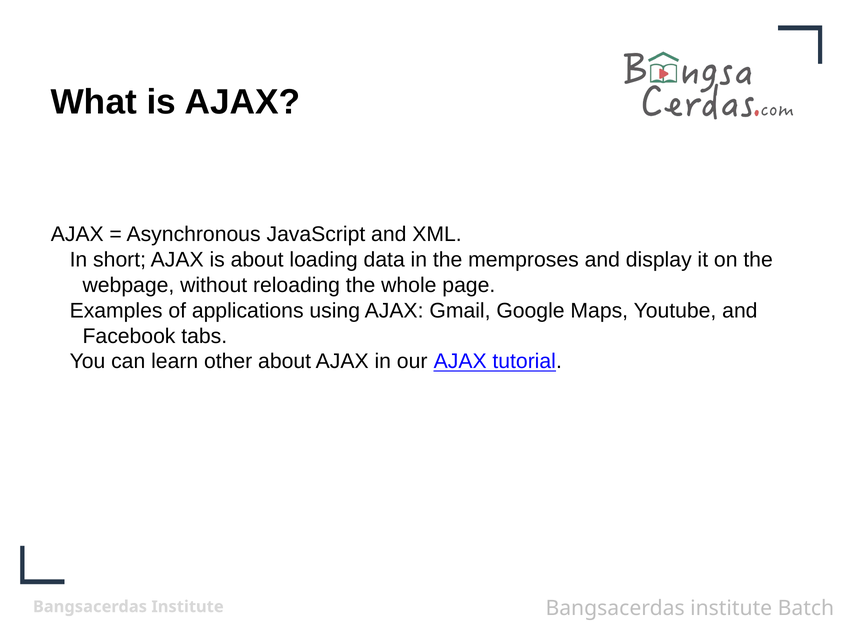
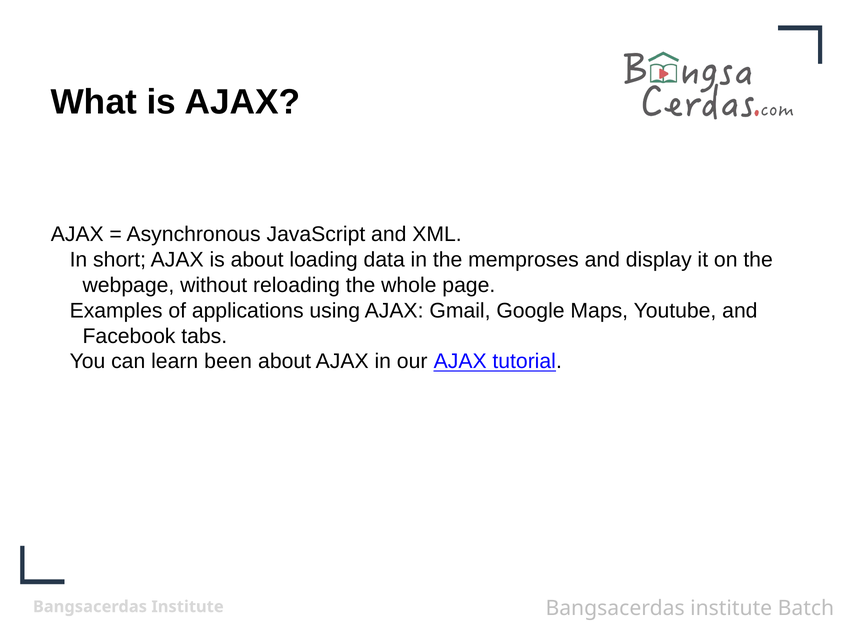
other: other -> been (228, 362)
